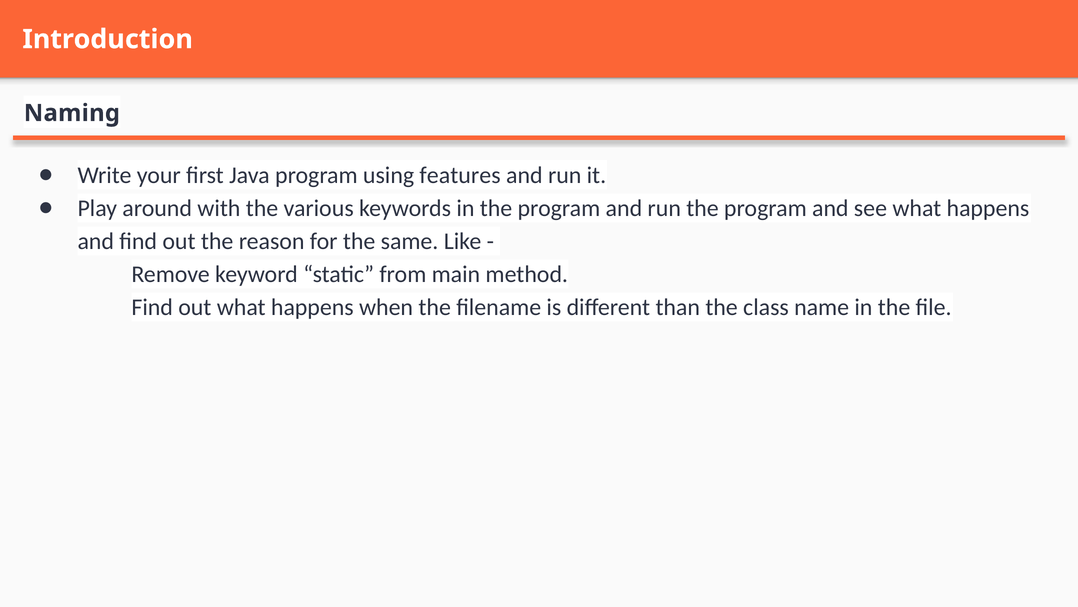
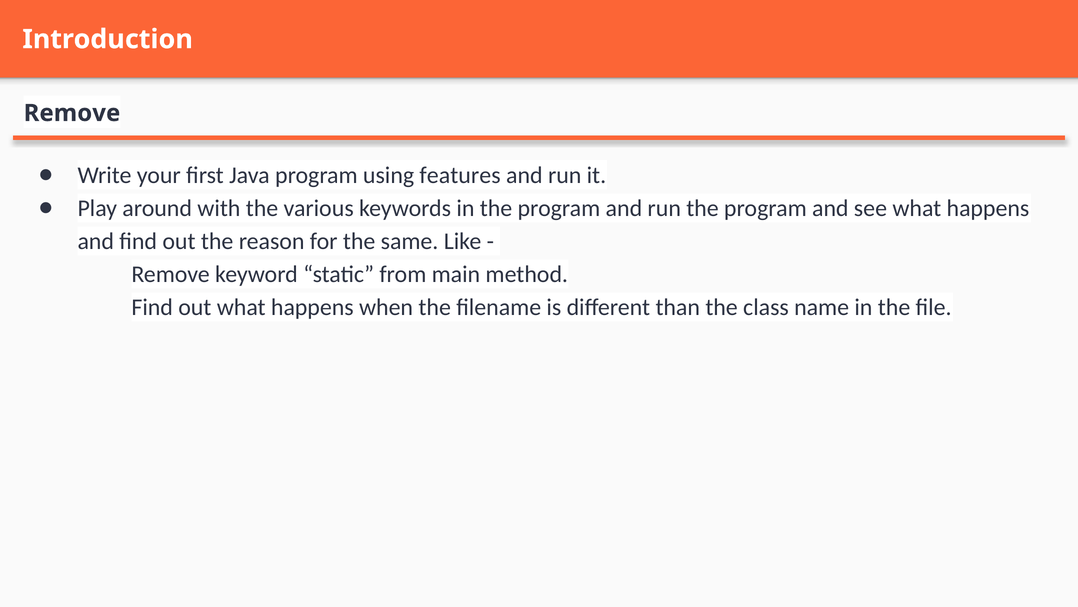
Naming: Naming -> Remove (72, 113)
